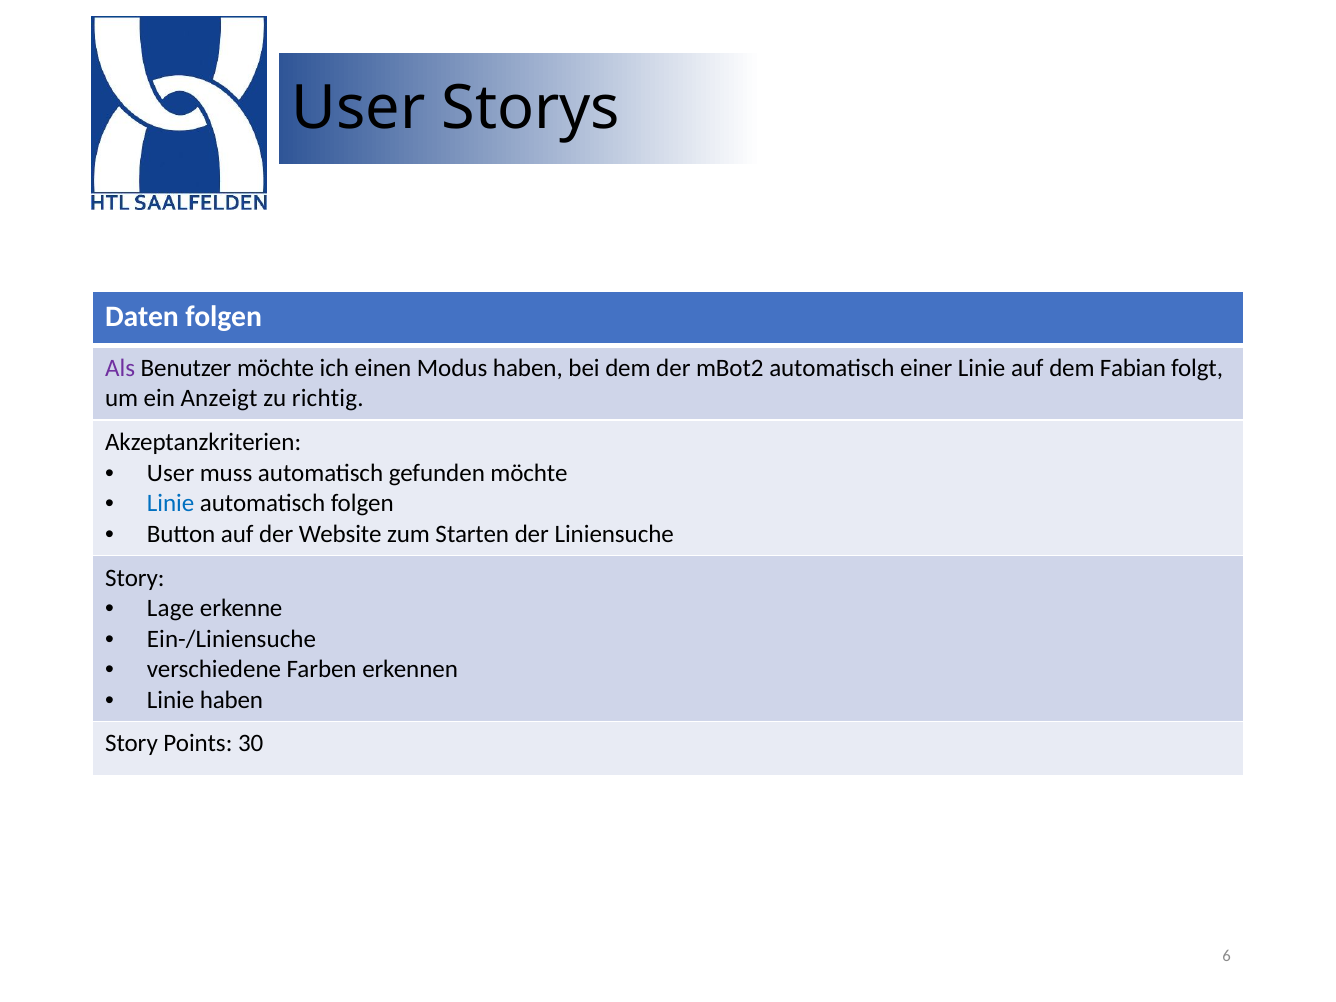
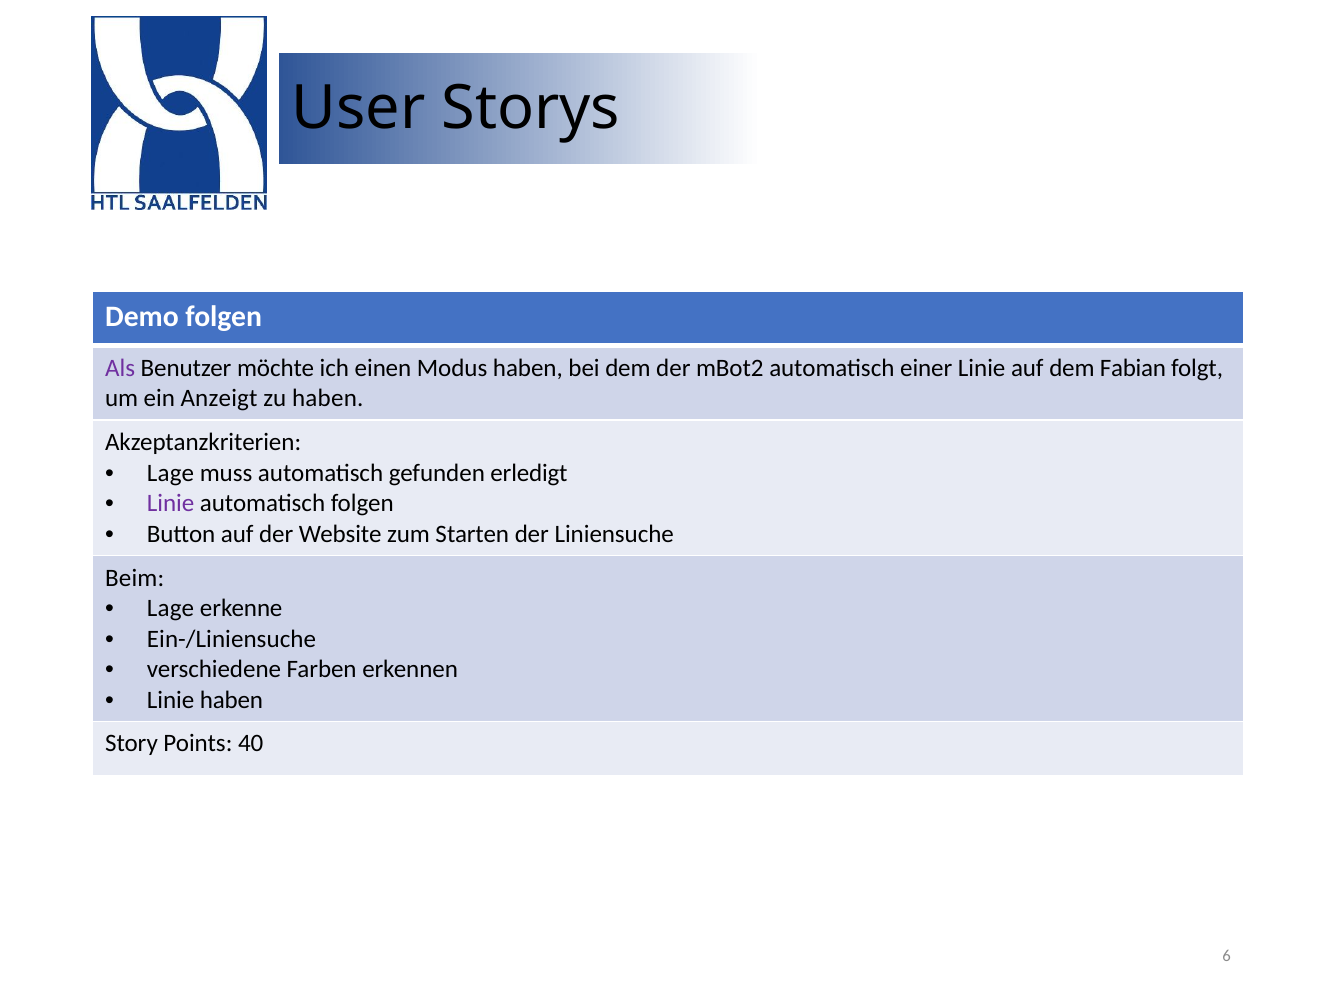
Daten: Daten -> Demo (142, 317)
zu richtig: richtig -> haben (328, 398)
User: User -> Lage (171, 473)
gefunden möchte: möchte -> erledigt (529, 473)
Linie colour: blue -> purple (171, 503)
Story: Story -> Beim (135, 578)
30: 30 -> 40 (251, 744)
